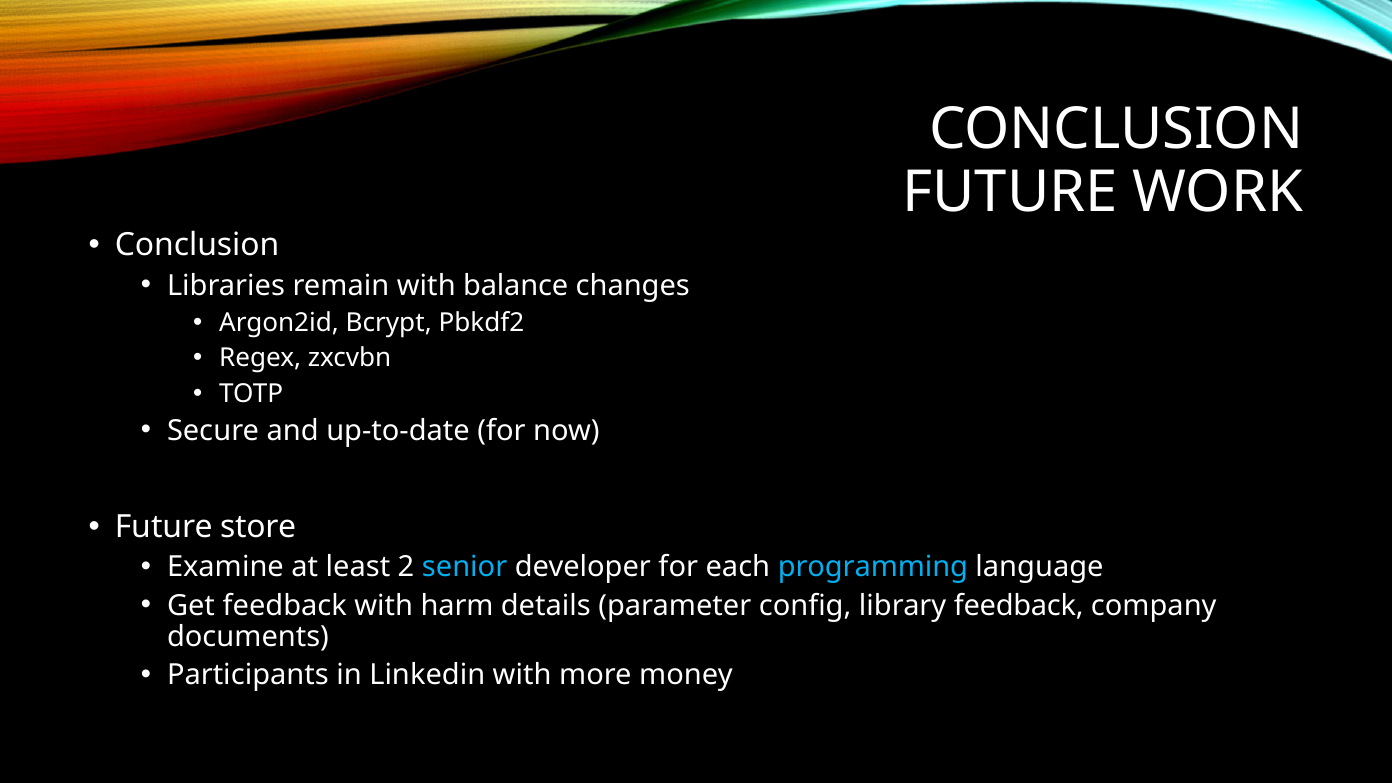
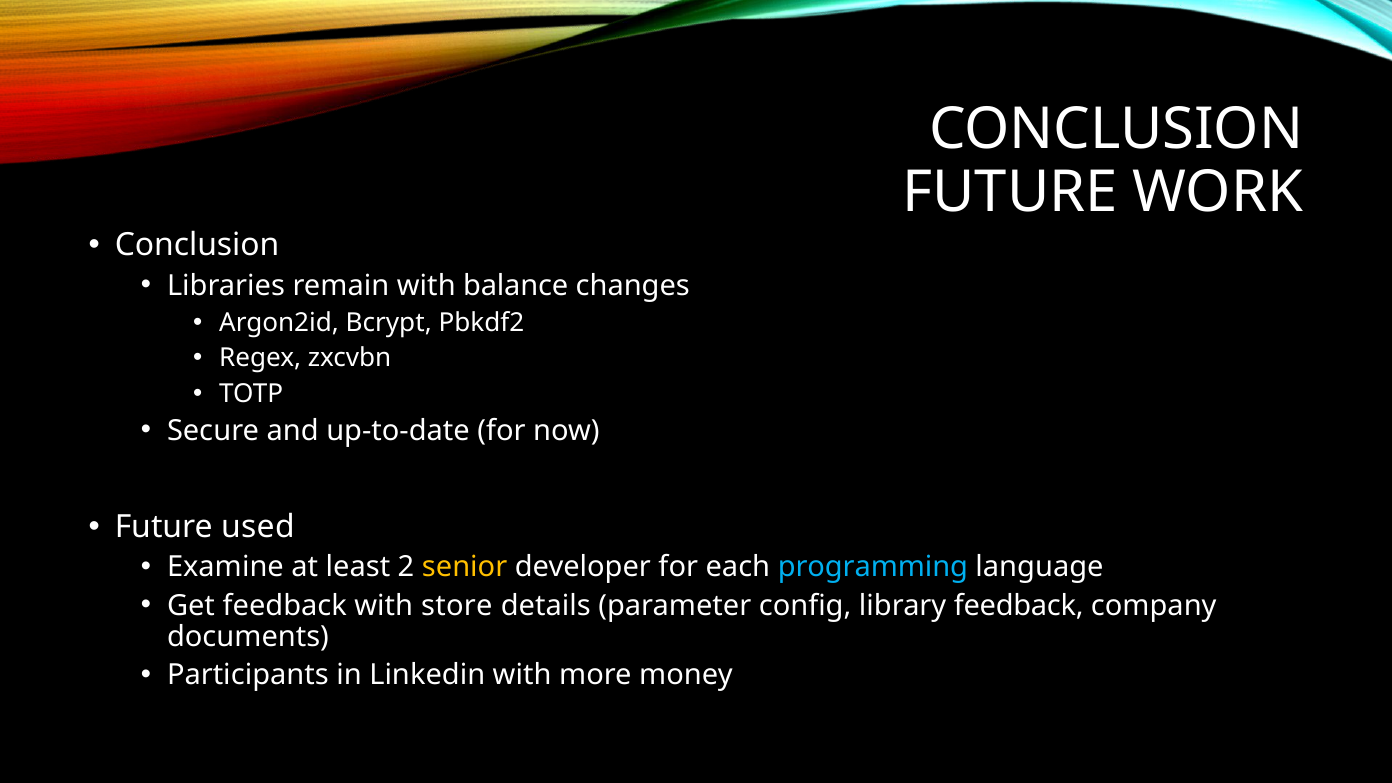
store: store -> used (258, 527)
senior colour: light blue -> yellow (465, 567)
harm: harm -> store (457, 605)
